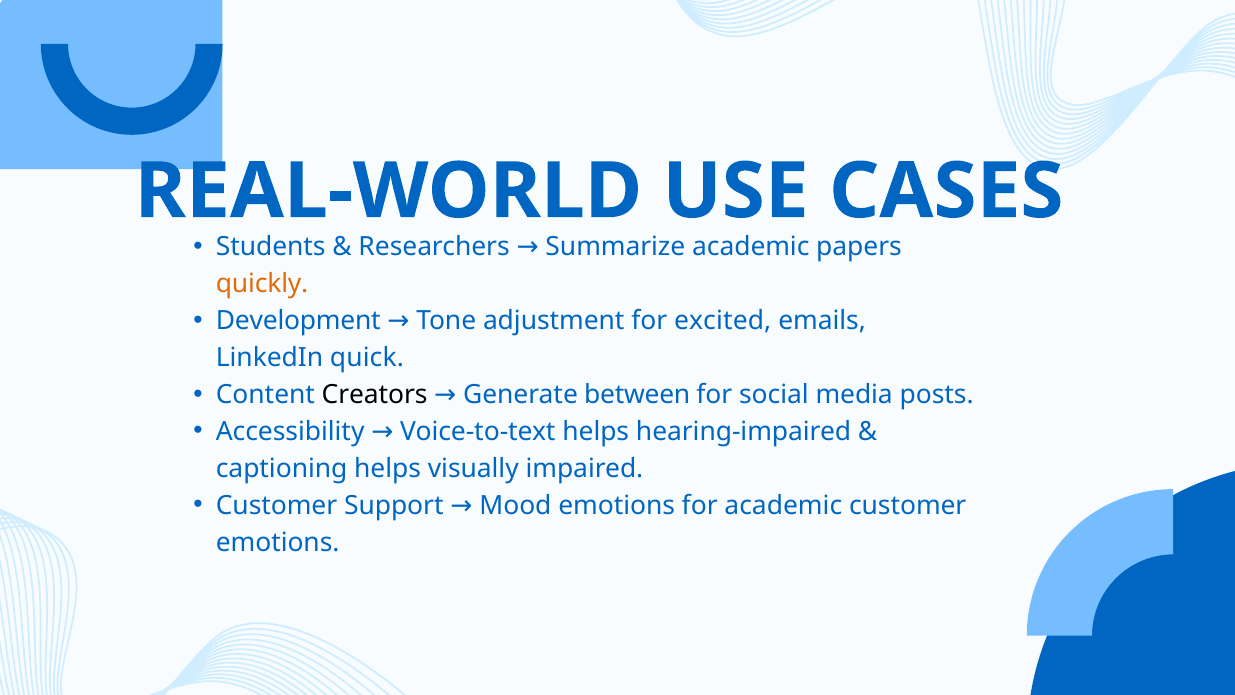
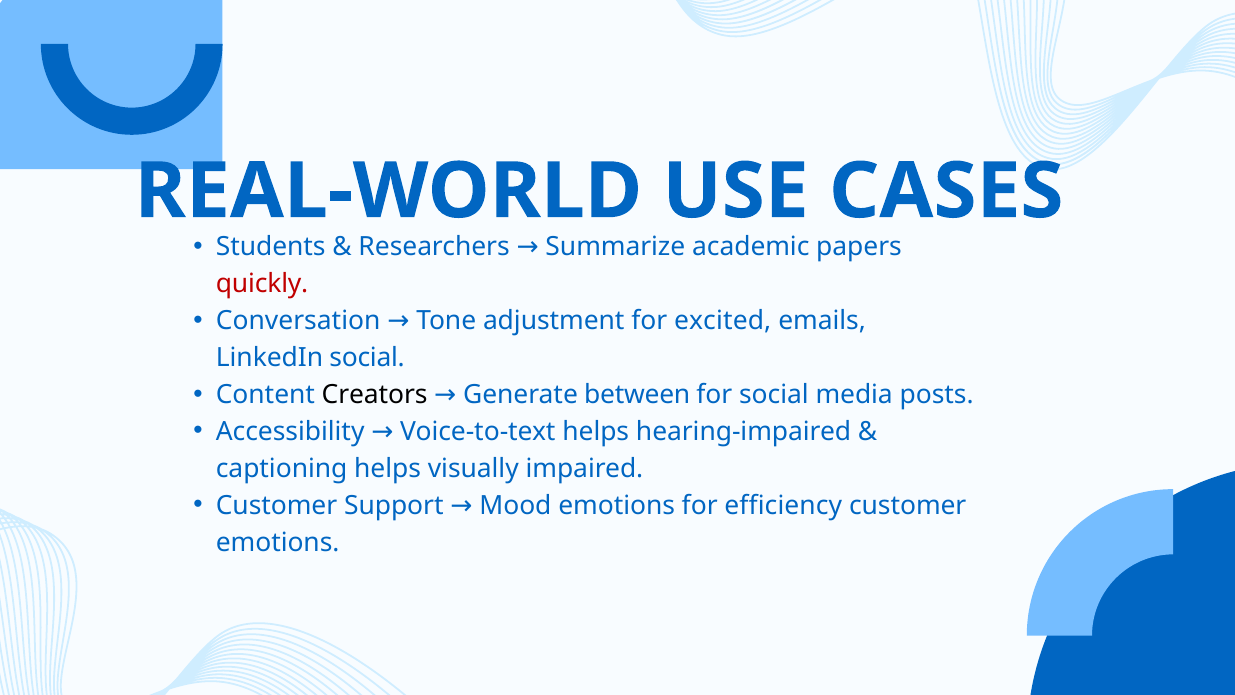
quickly colour: orange -> red (262, 284)
Development: Development -> Conversation (298, 321)
LinkedIn quick: quick -> social (367, 358)
for academic: academic -> efficiency (783, 505)
